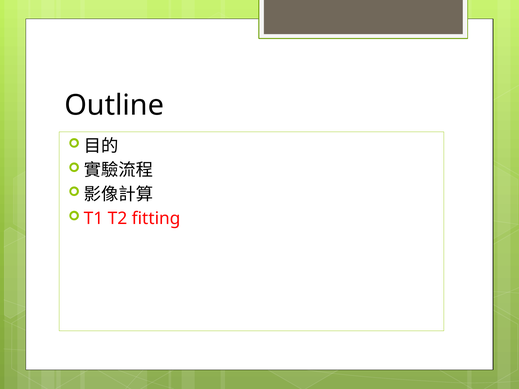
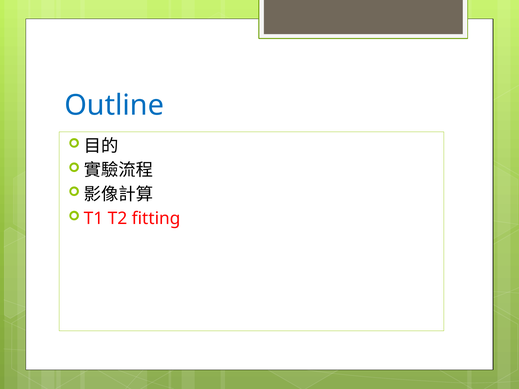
Outline colour: black -> blue (114, 105)
